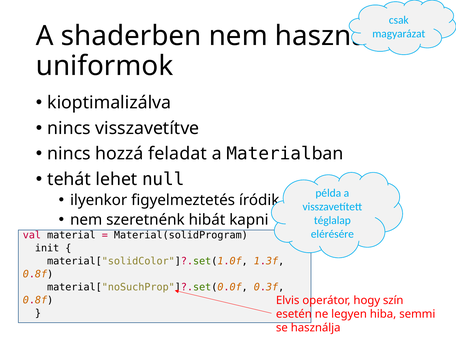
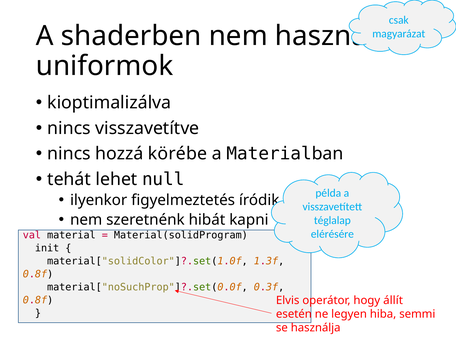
feladat: feladat -> körébe (178, 154)
szín: szín -> állít (393, 300)
